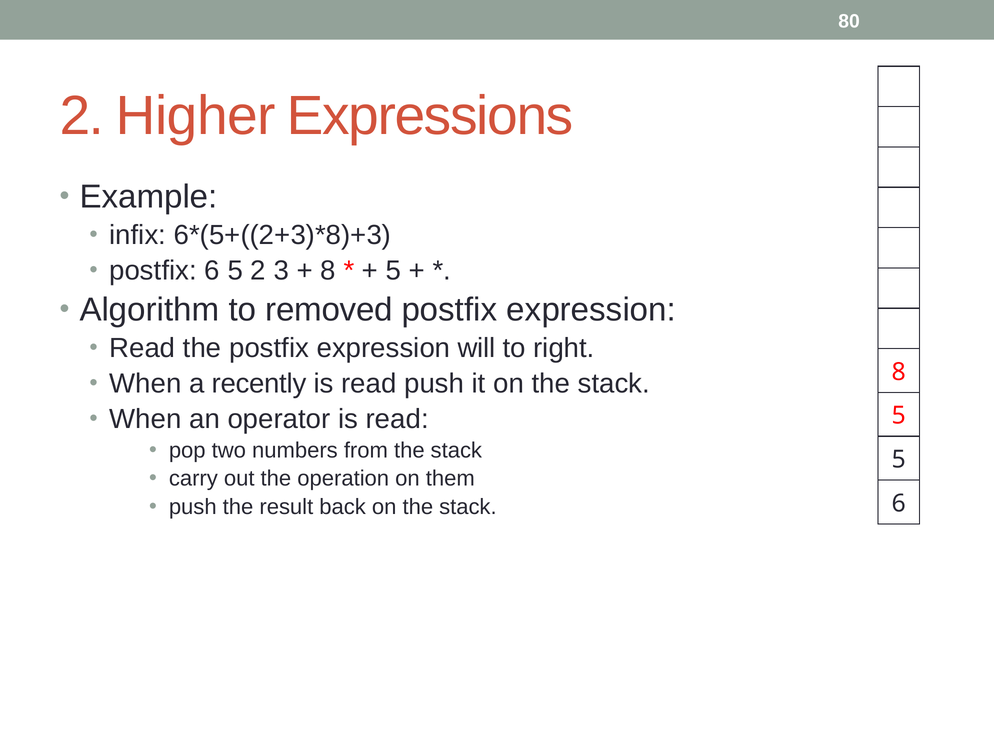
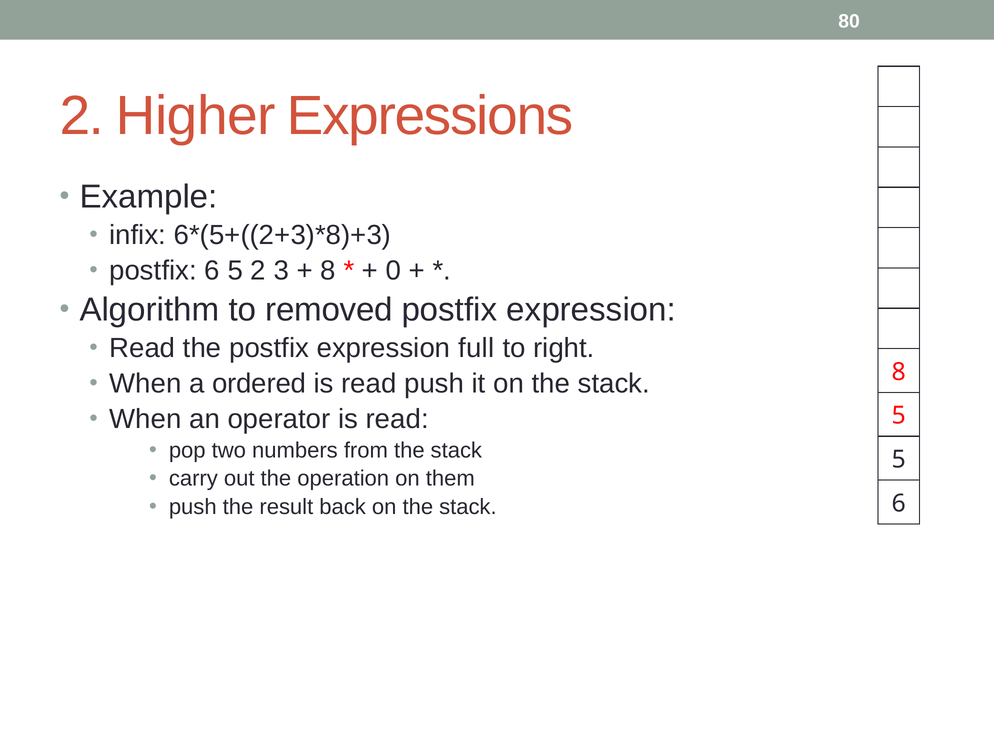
5: 5 -> 0 (393, 270)
will: will -> full (476, 348)
recently: recently -> ordered (259, 383)
